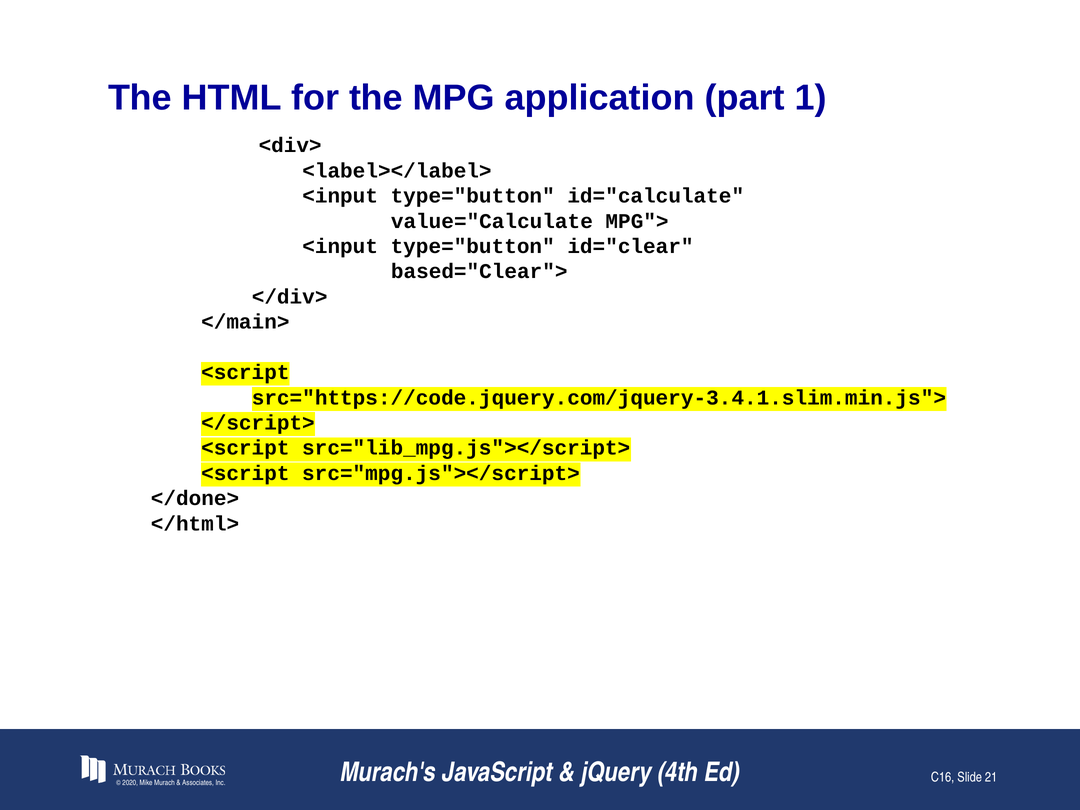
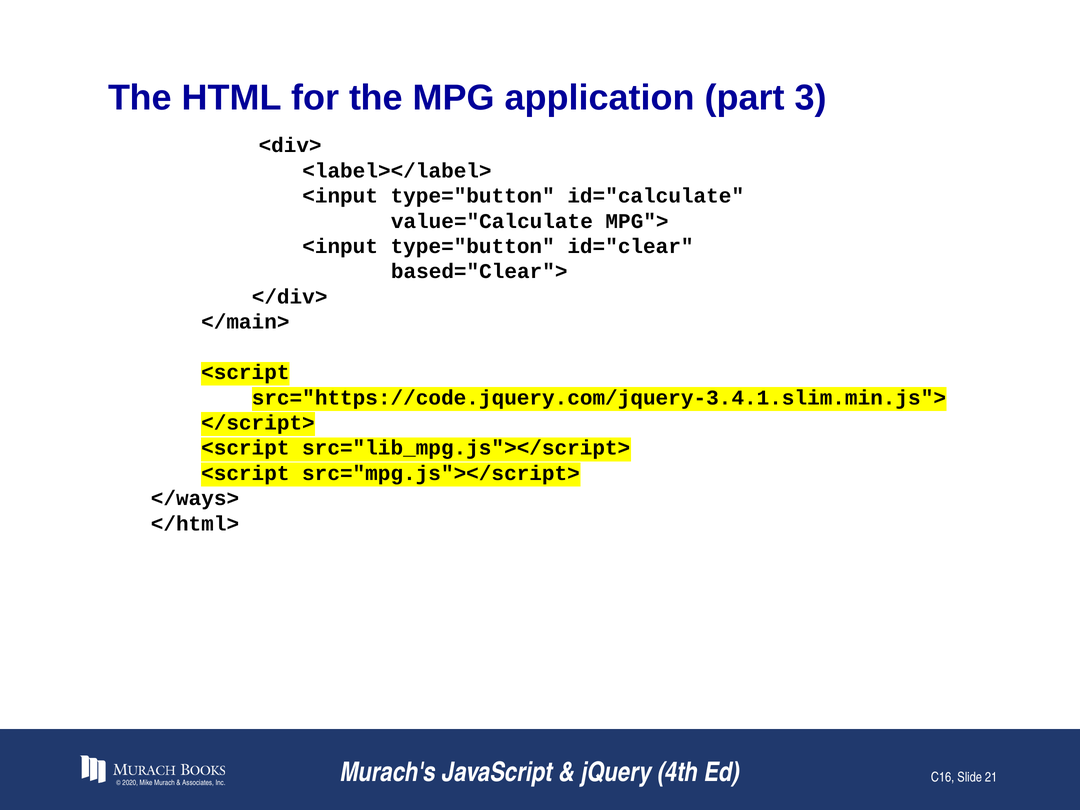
1: 1 -> 3 (811, 98)
</done>: </done> -> </ways> (195, 498)
